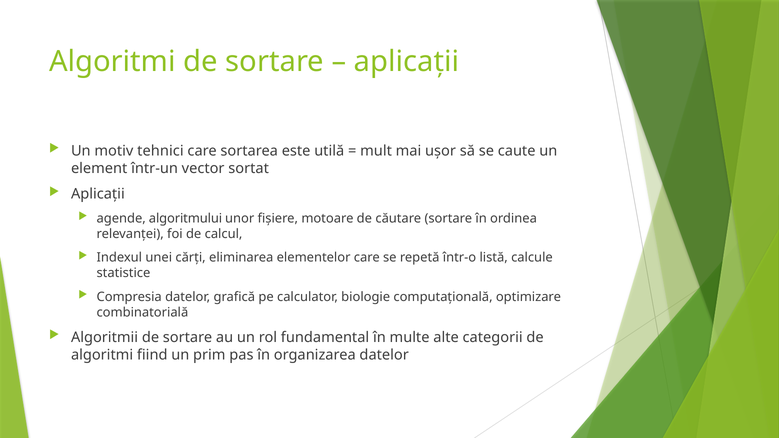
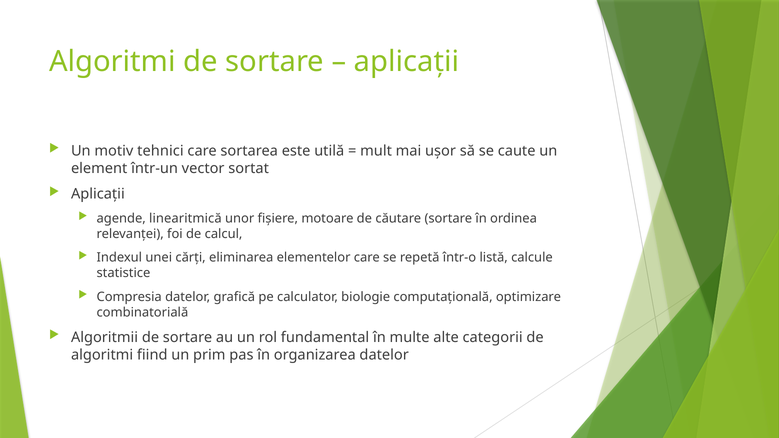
algoritmului: algoritmului -> linearitmică (185, 218)
